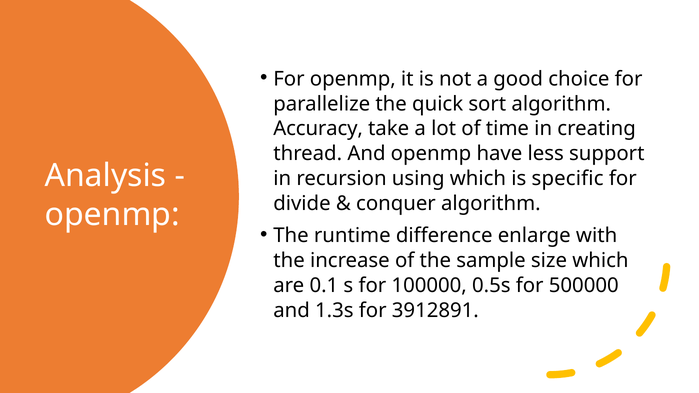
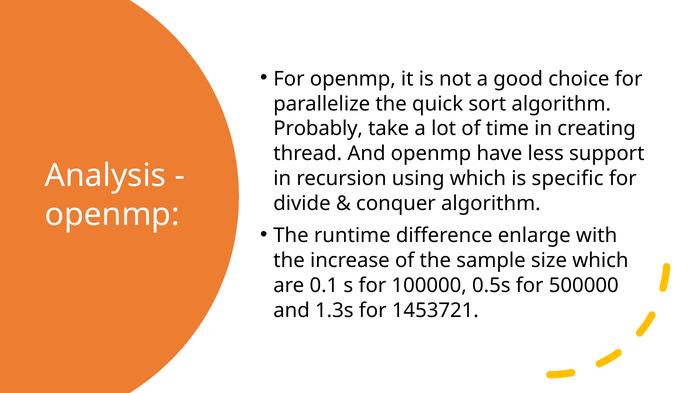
Accuracy: Accuracy -> Probably (318, 129)
3912891: 3912891 -> 1453721 (435, 311)
